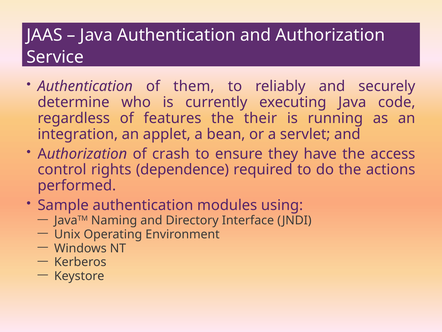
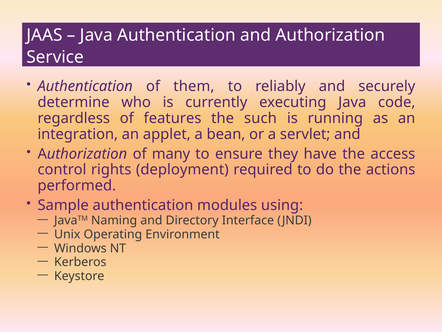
their: their -> such (260, 118)
crash: crash -> many (171, 154)
dependence: dependence -> deployment (182, 169)
